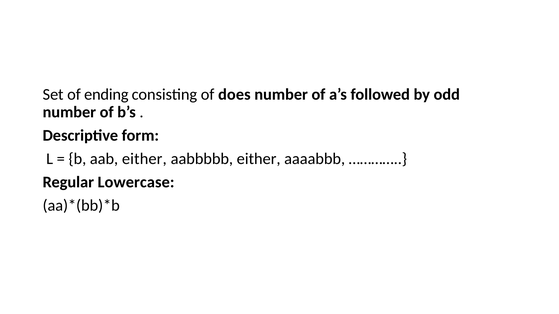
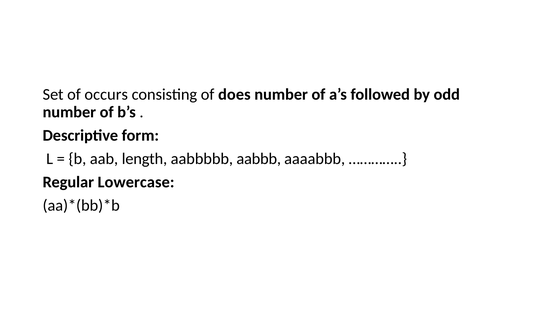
ending: ending -> occurs (106, 95)
aab either: either -> length (144, 159)
aabbbbb either: either -> aabbb (259, 159)
